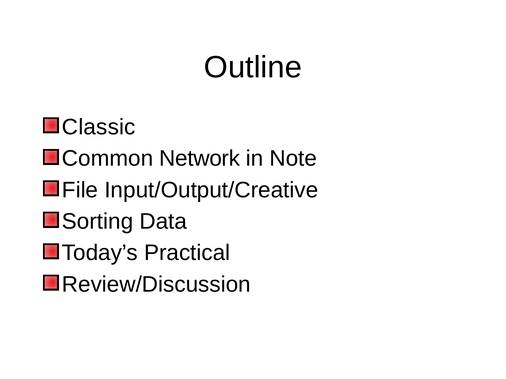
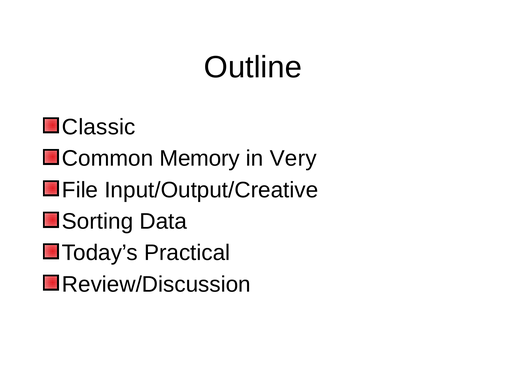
Network: Network -> Memory (200, 159)
Note: Note -> Very (293, 159)
